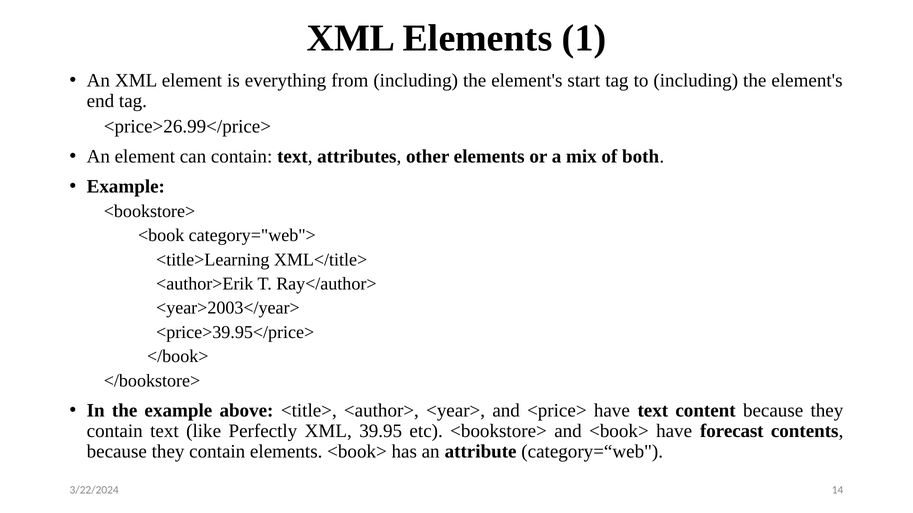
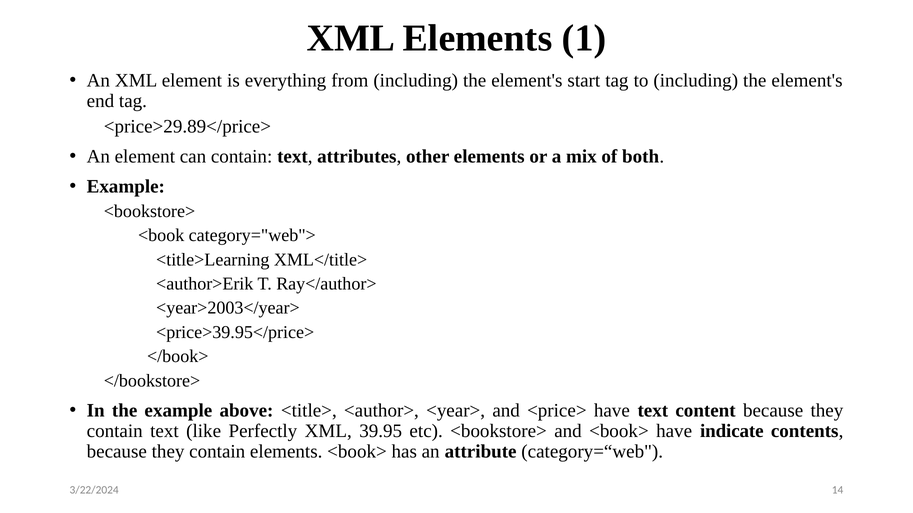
<price>26.99</price>: <price>26.99</price> -> <price>29.89</price> (187, 126)
forecast: forecast -> indicate (732, 431)
